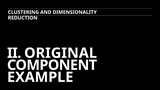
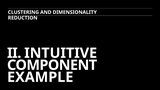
ORIGINAL: ORIGINAL -> INTUITIVE (61, 53)
